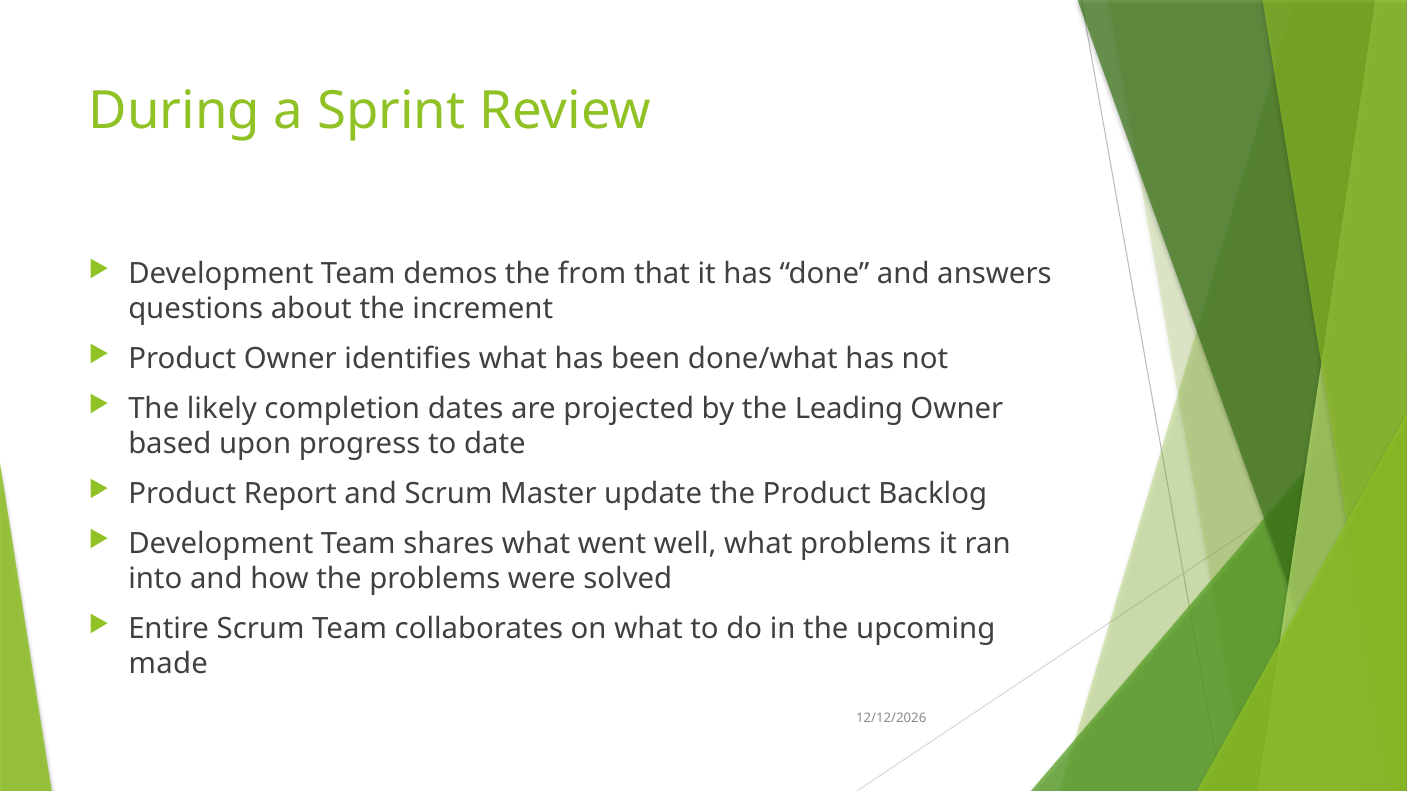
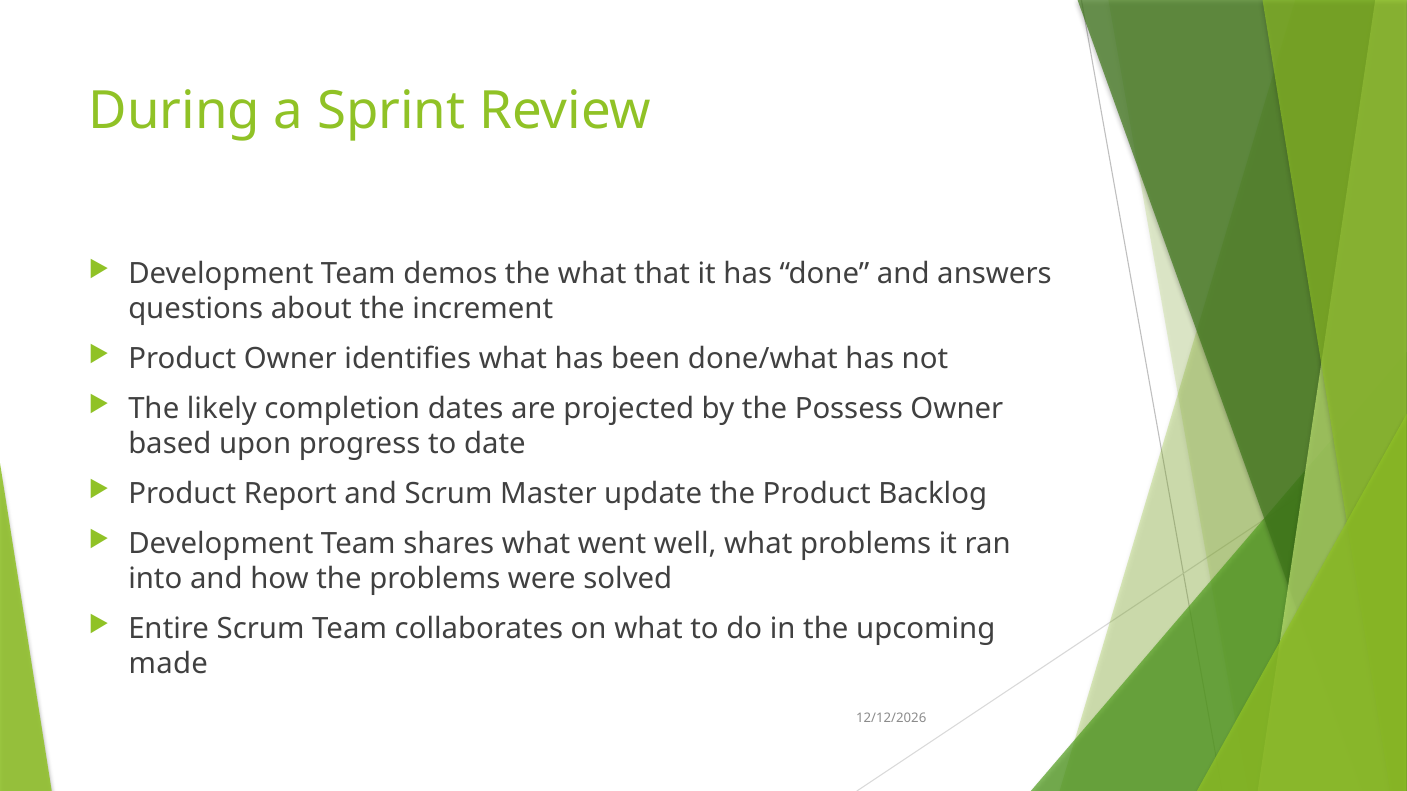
the from: from -> what (592, 274)
Leading: Leading -> Possess (849, 409)
